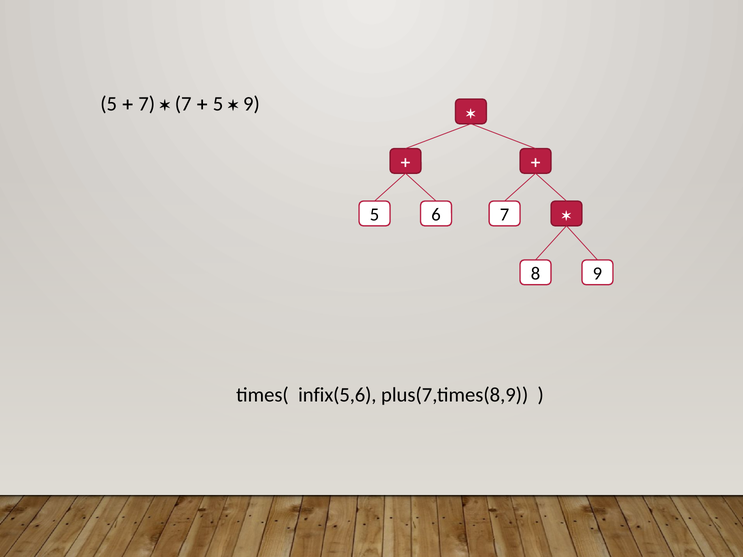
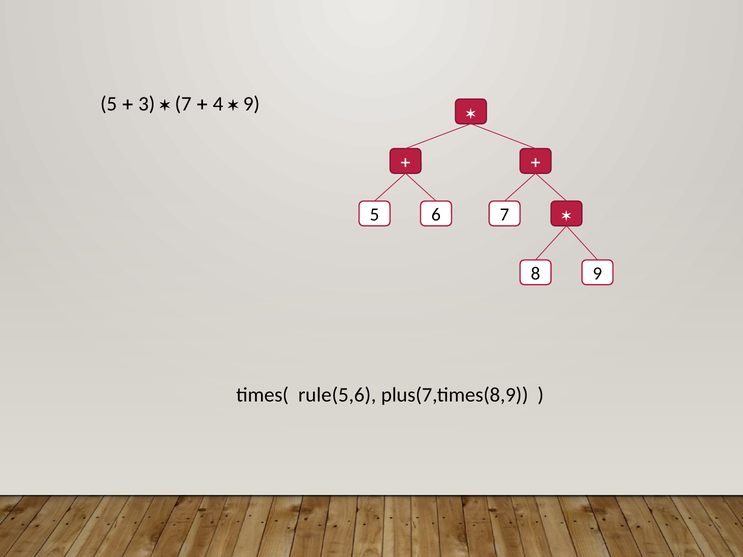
7: 7 -> 3 (147, 104)
5: 5 -> 4 (218, 104)
infix(5,6: infix(5,6 -> rule(5,6 (337, 395)
